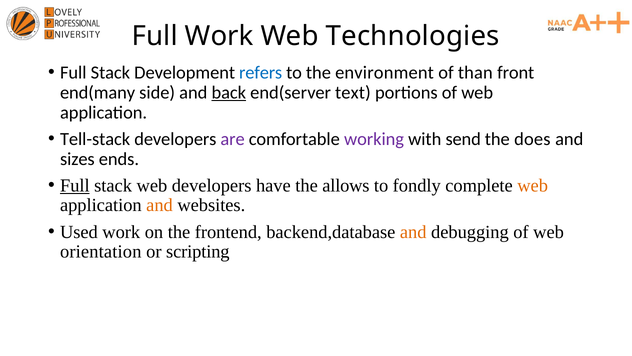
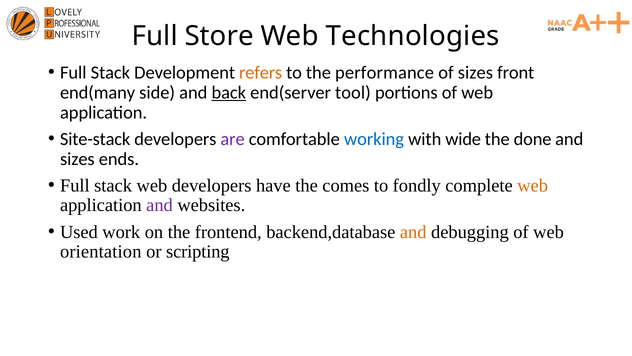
Full Work: Work -> Store (219, 36)
refers colour: blue -> orange (261, 72)
environment: environment -> performance (385, 72)
of than: than -> sizes (475, 72)
text: text -> tool (353, 92)
Tell-stack: Tell-stack -> Site-stack (95, 139)
working colour: purple -> blue (374, 139)
send: send -> wide (463, 139)
does: does -> done (533, 139)
Full underline: present -> none (75, 185)
allows: allows -> comes (346, 185)
and colour: orange -> purple (160, 205)
